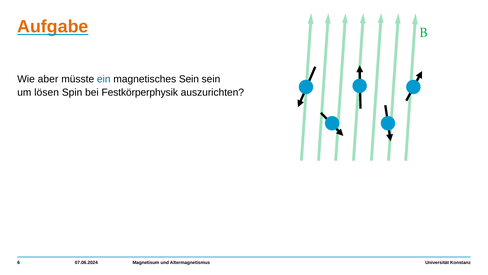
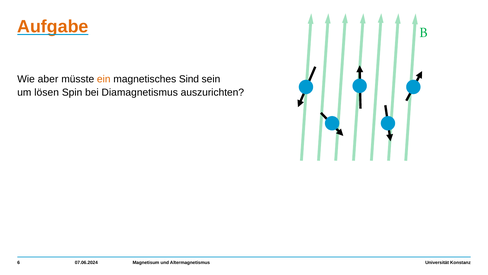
ein colour: blue -> orange (104, 79)
magnetisches Sein: Sein -> Sind (189, 79)
Festkörperphysik: Festkörperphysik -> Diamagnetismus (140, 92)
